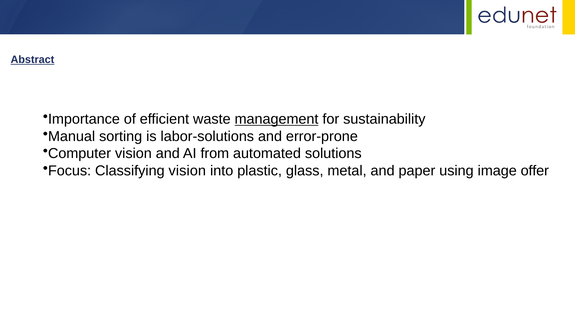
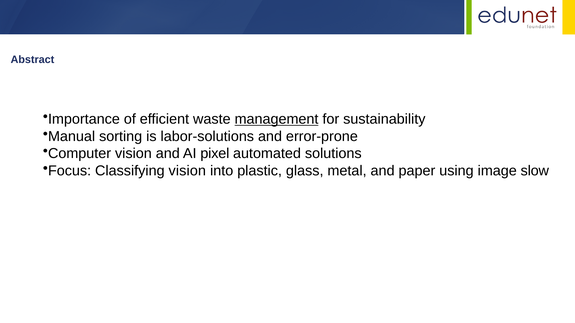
Abstract underline: present -> none (32, 60)
from: from -> pixel (215, 154)
offer: offer -> slow (535, 171)
